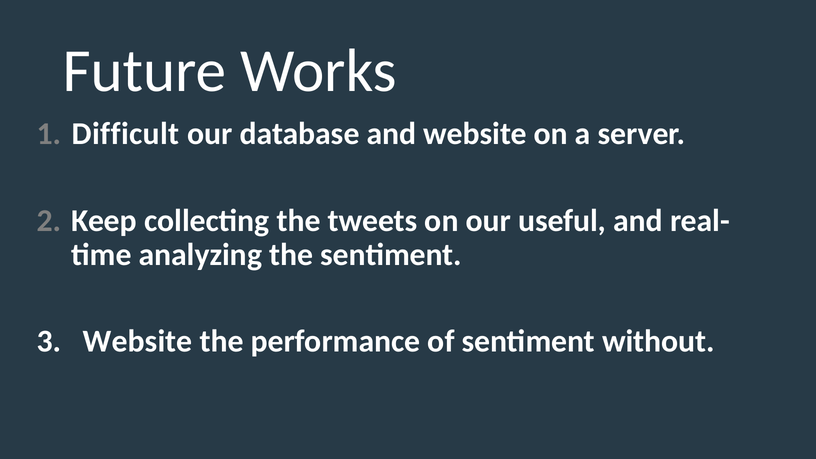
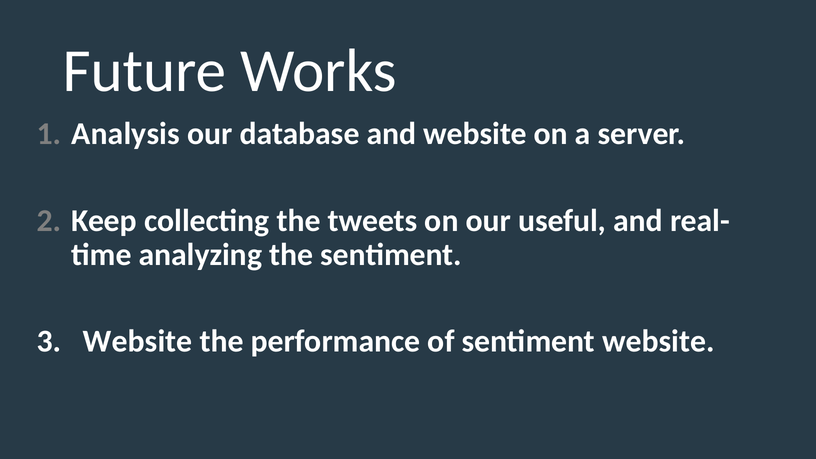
Difficult: Difficult -> Analysis (126, 134)
sentiment without: without -> website (658, 341)
